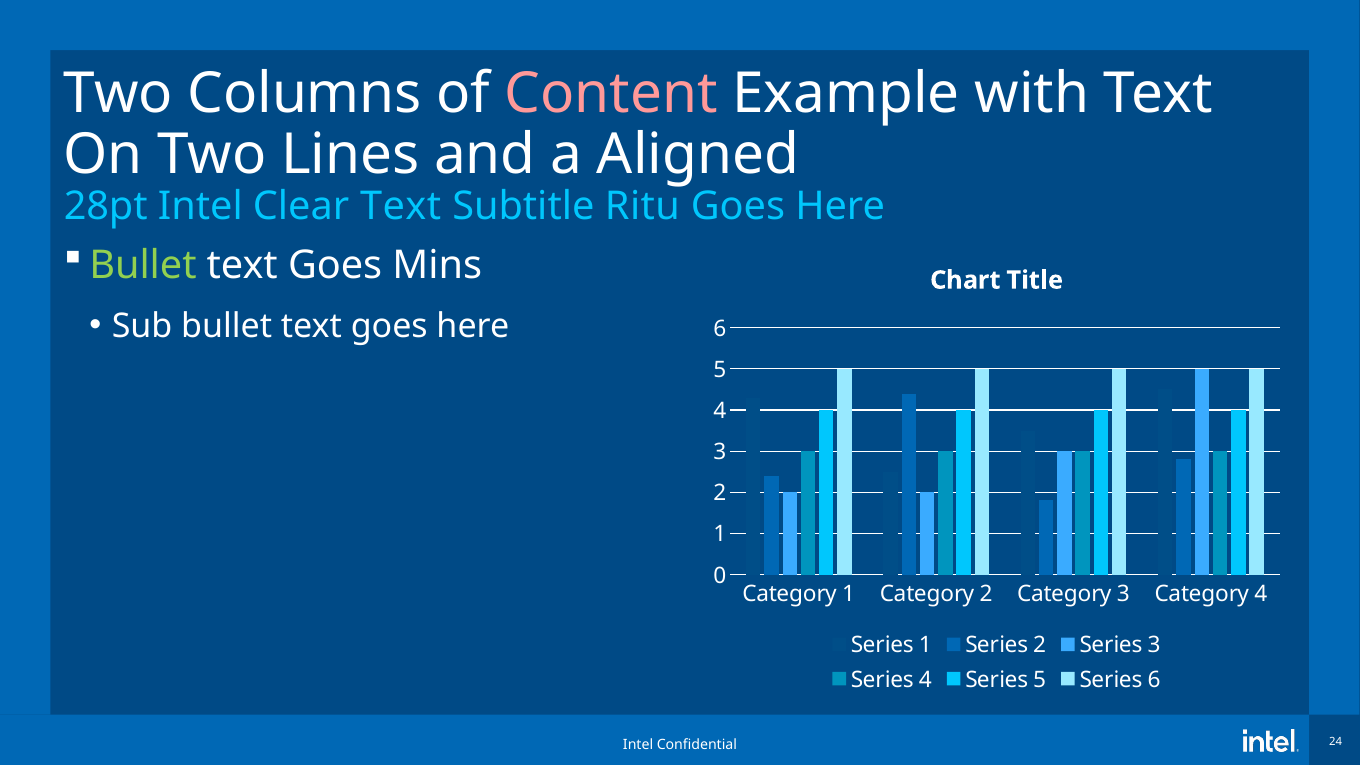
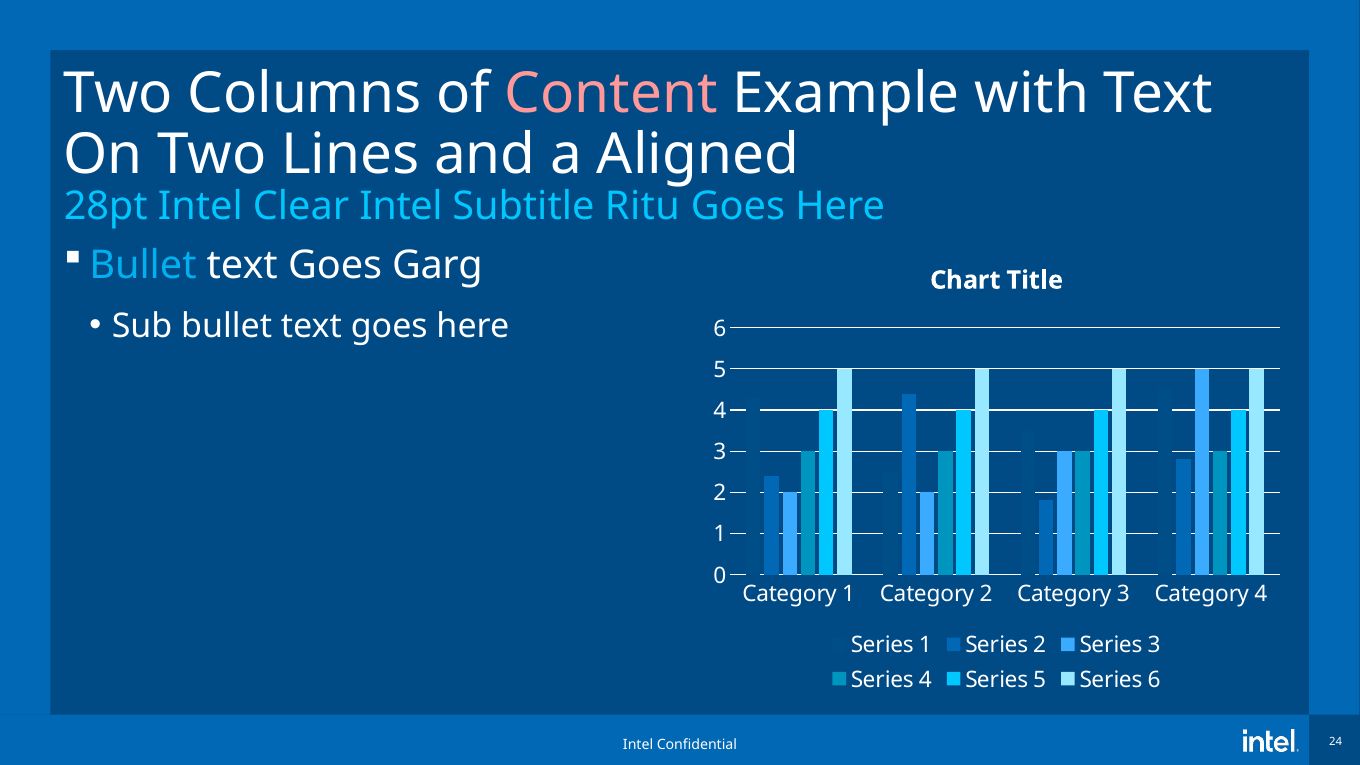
Clear Text: Text -> Intel (401, 206)
Bullet colour: light green -> light blue (143, 265)
Mins: Mins -> Garg (437, 265)
